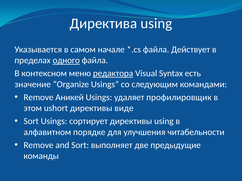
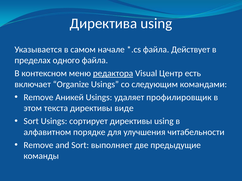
одного underline: present -> none (66, 61)
Syntax: Syntax -> Центр (171, 74)
значение: значение -> включает (33, 84)
ushort: ushort -> текста (56, 108)
